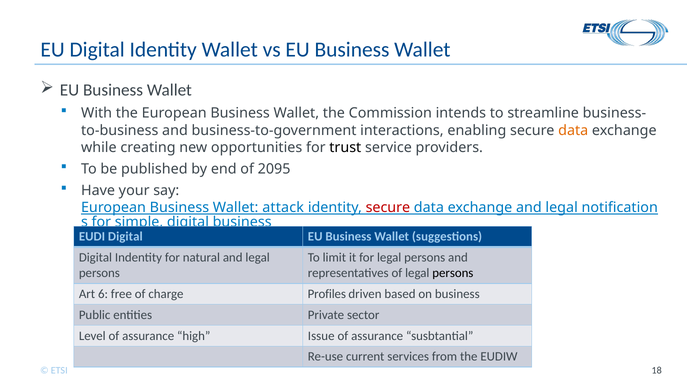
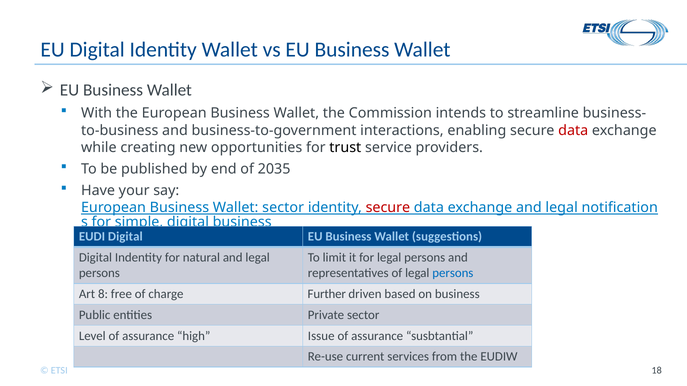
data colour: orange -> red (573, 130)
2095: 2095 -> 2035 (274, 169)
Wallet attack: attack -> sector (283, 208)
persons colour: black -> blue (453, 274)
6: 6 -> 8 (103, 294)
Profiles: Profiles -> Further (327, 294)
